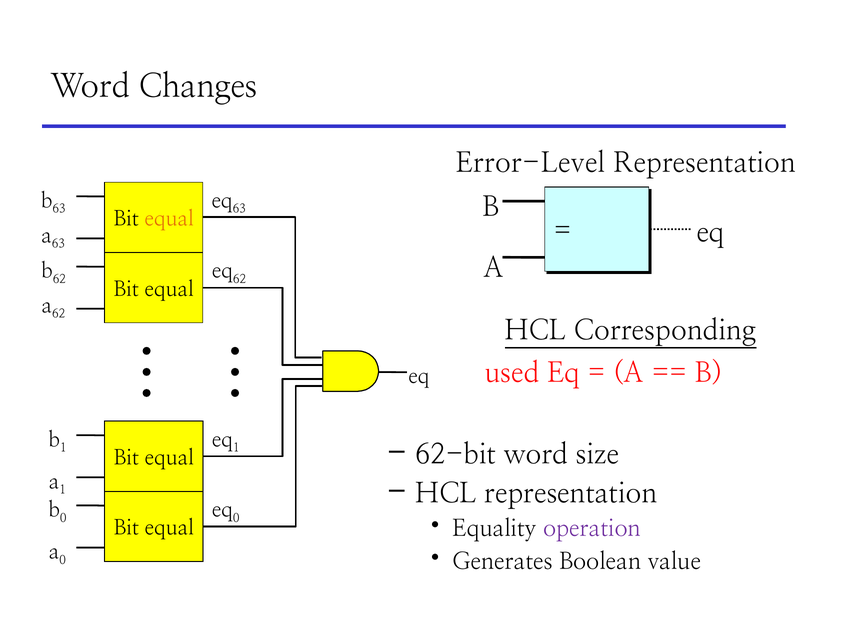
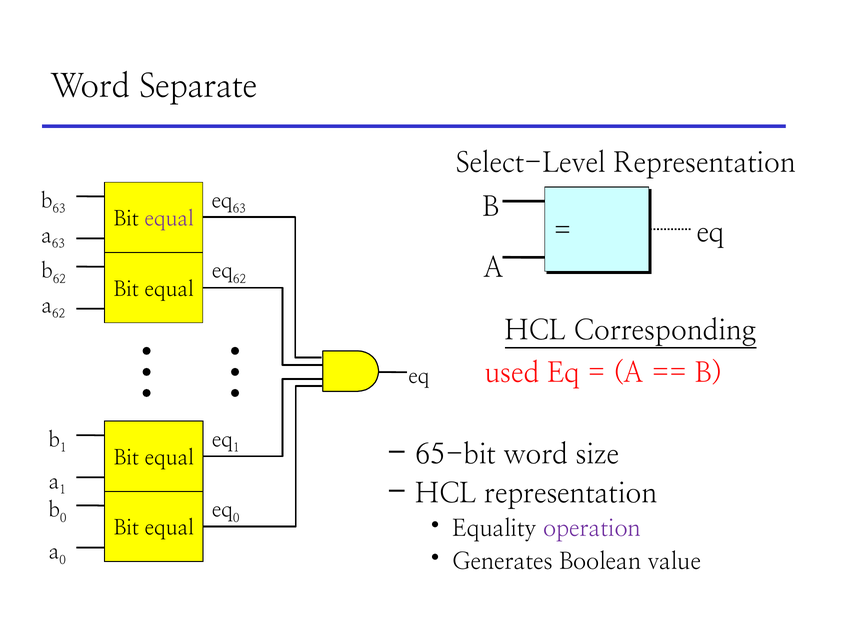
Changes: Changes -> Separate (198, 86)
Error-Level: Error-Level -> Select-Level (531, 163)
equal colour: orange -> purple (169, 219)
62-bit: 62-bit -> 65-bit (456, 455)
